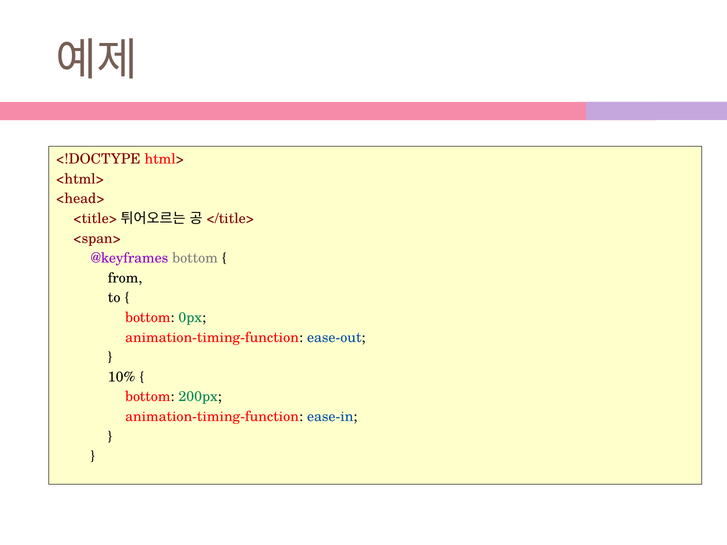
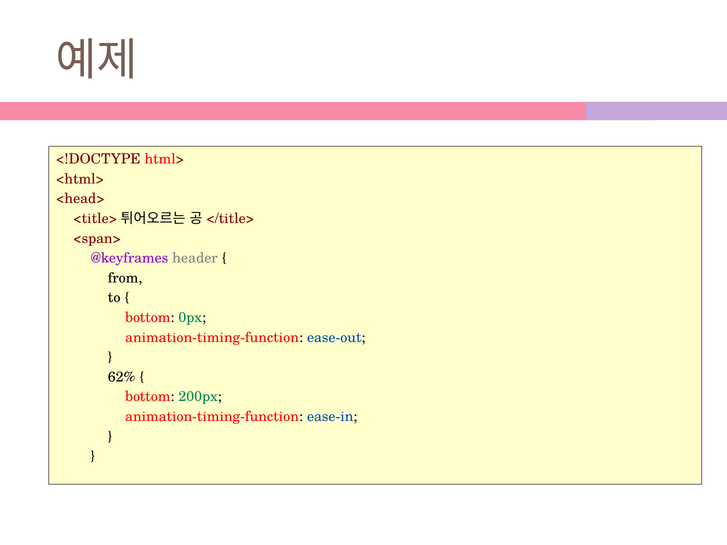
@keyframes bottom: bottom -> header (195, 258)
10%: 10% -> 62% (122, 377)
